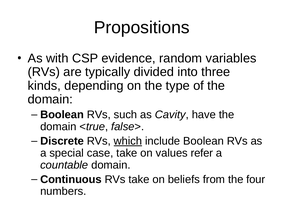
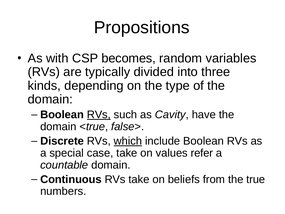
evidence: evidence -> becomes (129, 58)
RVs underline: none -> present (99, 115)
four: four -> true (256, 179)
